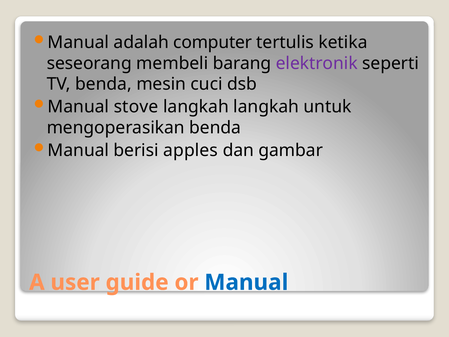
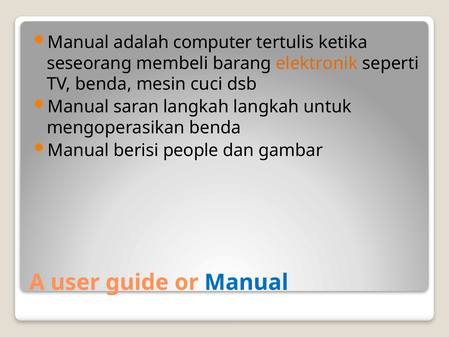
elektronik colour: purple -> orange (317, 63)
stove: stove -> saran (136, 107)
apples: apples -> people (191, 150)
